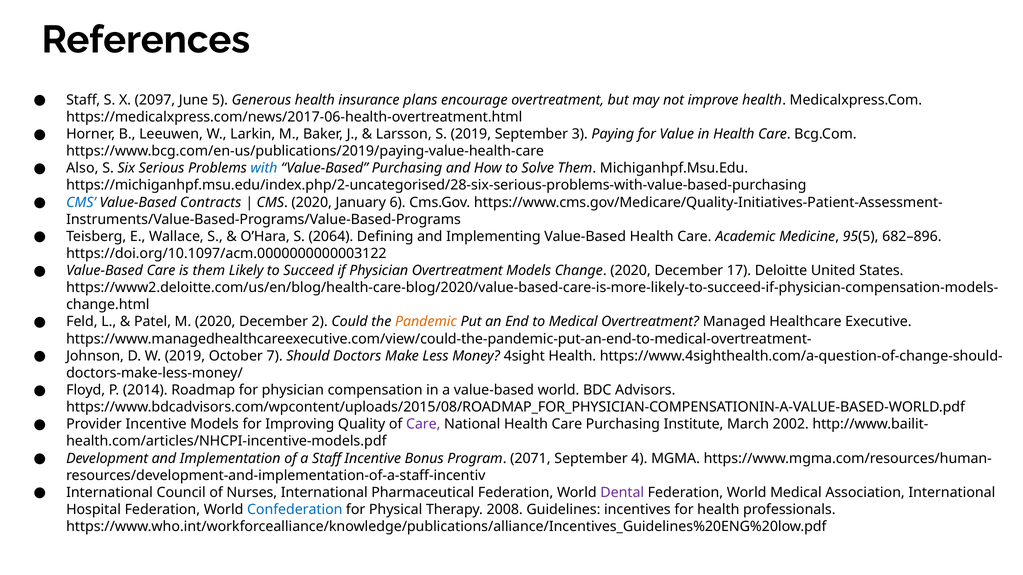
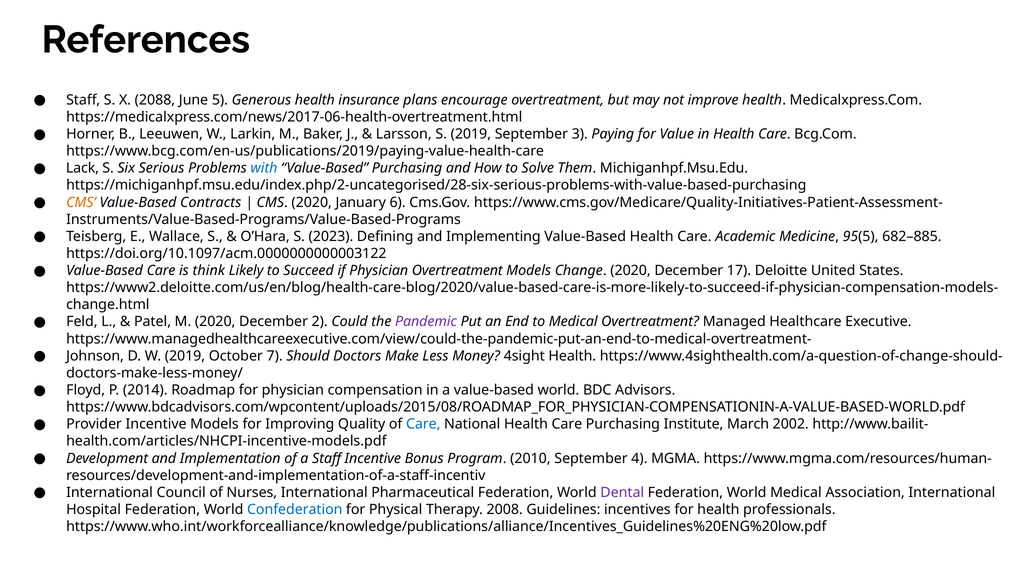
2097: 2097 -> 2088 (155, 100)
Also: Also -> Lack (82, 168)
CMS colour: blue -> orange (81, 203)
2064: 2064 -> 2023 (331, 237)
682–896: 682–896 -> 682–885 (912, 237)
is them: them -> think (209, 271)
Pandemic colour: orange -> purple (426, 322)
Care colour: purple -> blue (423, 425)
2071: 2071 -> 2010 (530, 459)
